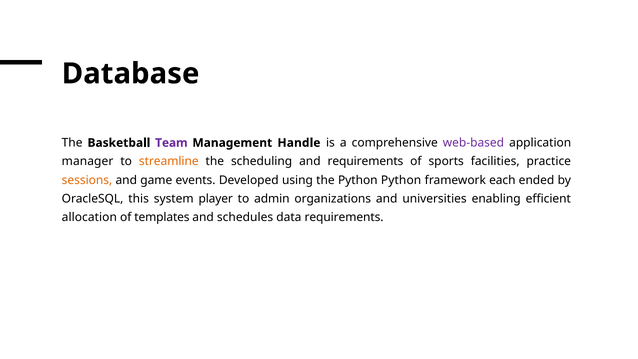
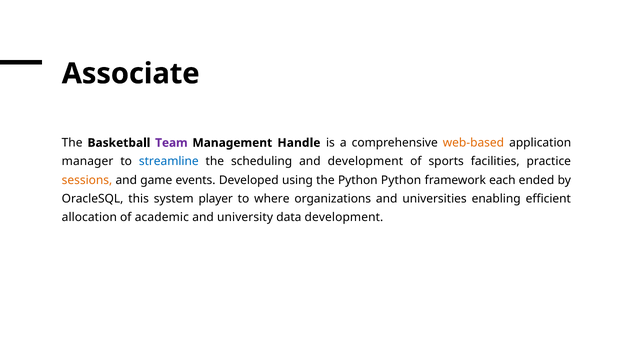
Database: Database -> Associate (131, 74)
web-based colour: purple -> orange (473, 143)
streamline colour: orange -> blue (169, 161)
and requirements: requirements -> development (365, 161)
admin: admin -> where (272, 199)
templates: templates -> academic (162, 217)
schedules: schedules -> university (245, 217)
data requirements: requirements -> development (344, 217)
